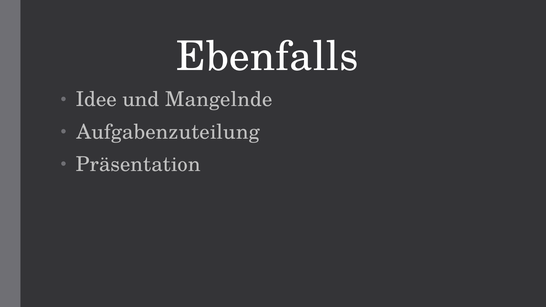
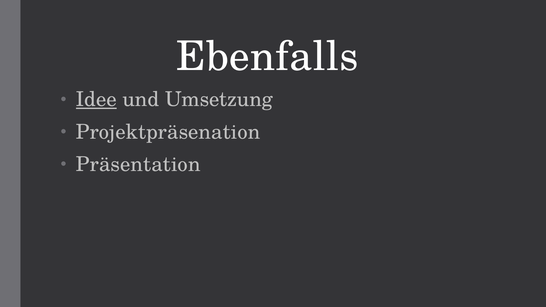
Idee underline: none -> present (96, 100)
Mangelnde: Mangelnde -> Umsetzung (219, 100)
Aufgabenzuteilung: Aufgabenzuteilung -> Projektpräsenation (168, 132)
